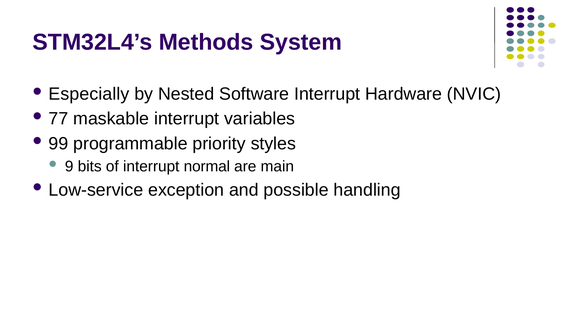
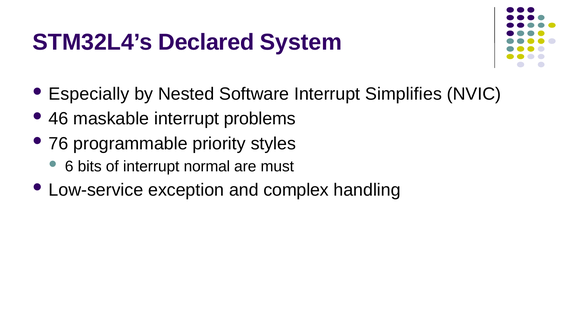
Methods: Methods -> Declared (206, 42)
Hardware: Hardware -> Simplifies (403, 94)
77: 77 -> 46 (59, 119)
variables: variables -> problems (260, 119)
99: 99 -> 76 (59, 144)
9: 9 -> 6 (69, 167)
main: main -> must (277, 167)
possible: possible -> complex (296, 190)
